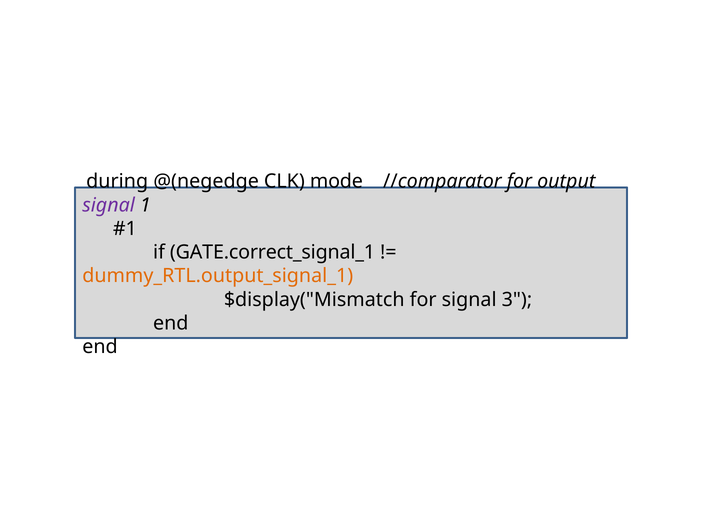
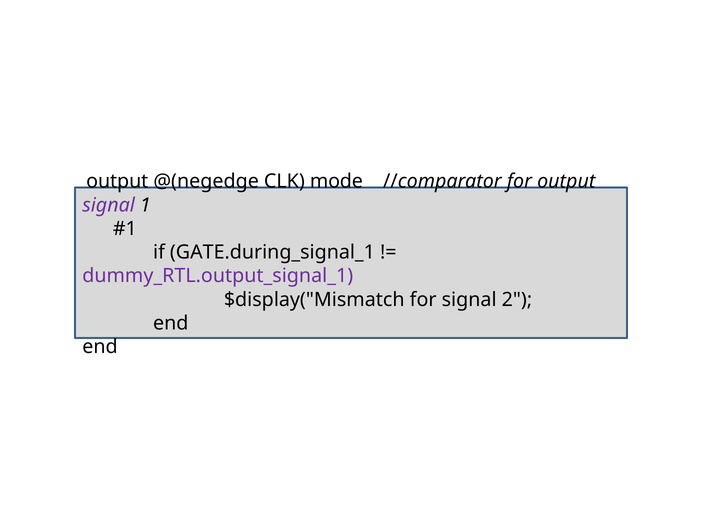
during: during -> output (117, 181)
GATE.correct_signal_1: GATE.correct_signal_1 -> GATE.during_signal_1 (272, 252)
dummy_RTL.output_signal_1 colour: orange -> purple (218, 276)
3: 3 -> 2 (517, 300)
